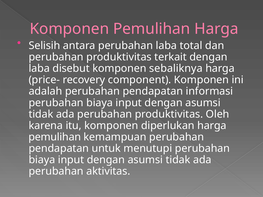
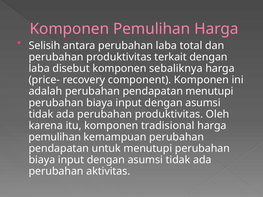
pendapatan informasi: informasi -> menutupi (209, 91)
diperlukan: diperlukan -> tradisional (168, 126)
